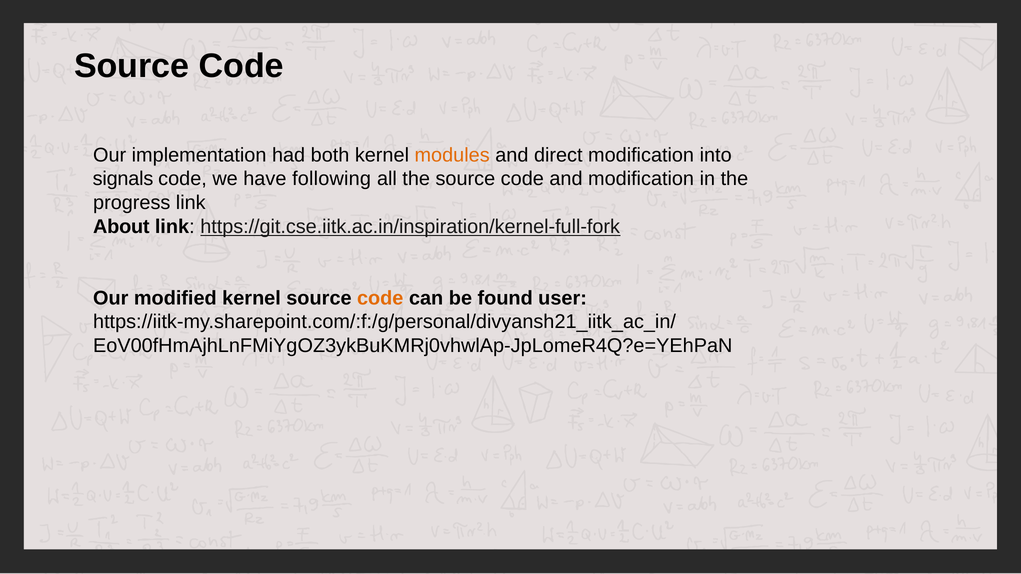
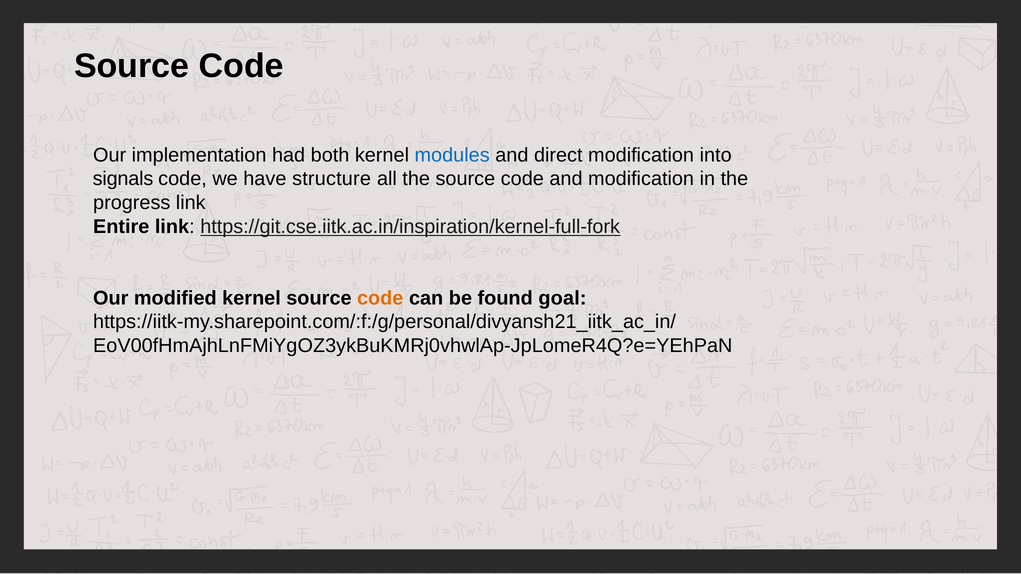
modules colour: orange -> blue (452, 155)
following: following -> structure (332, 179)
About: About -> Entire (121, 227)
user: user -> goal (563, 298)
